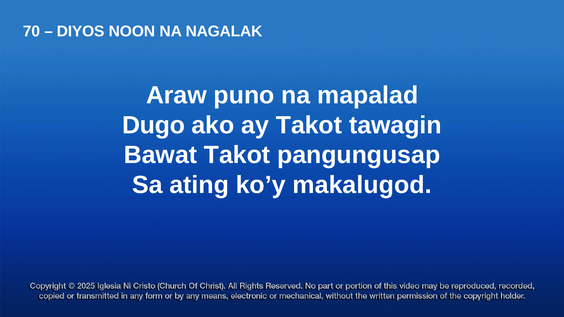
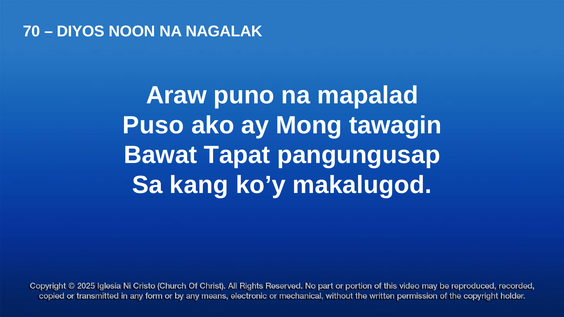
Dugo: Dugo -> Puso (153, 125)
ay Takot: Takot -> Mong (309, 125)
Bawat Takot: Takot -> Tapat (237, 155)
ating: ating -> kang (199, 185)
